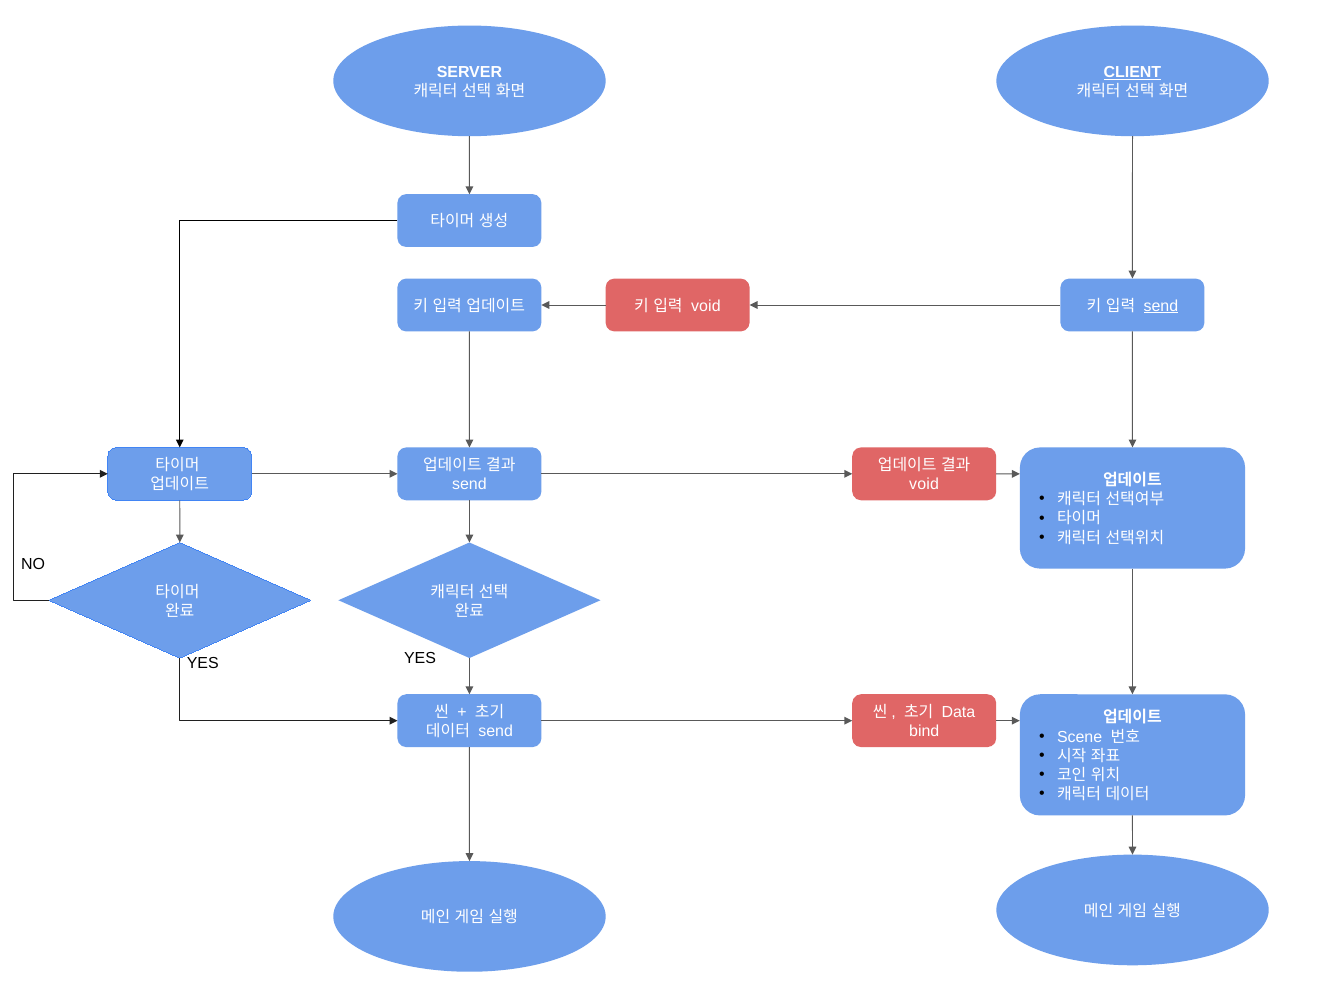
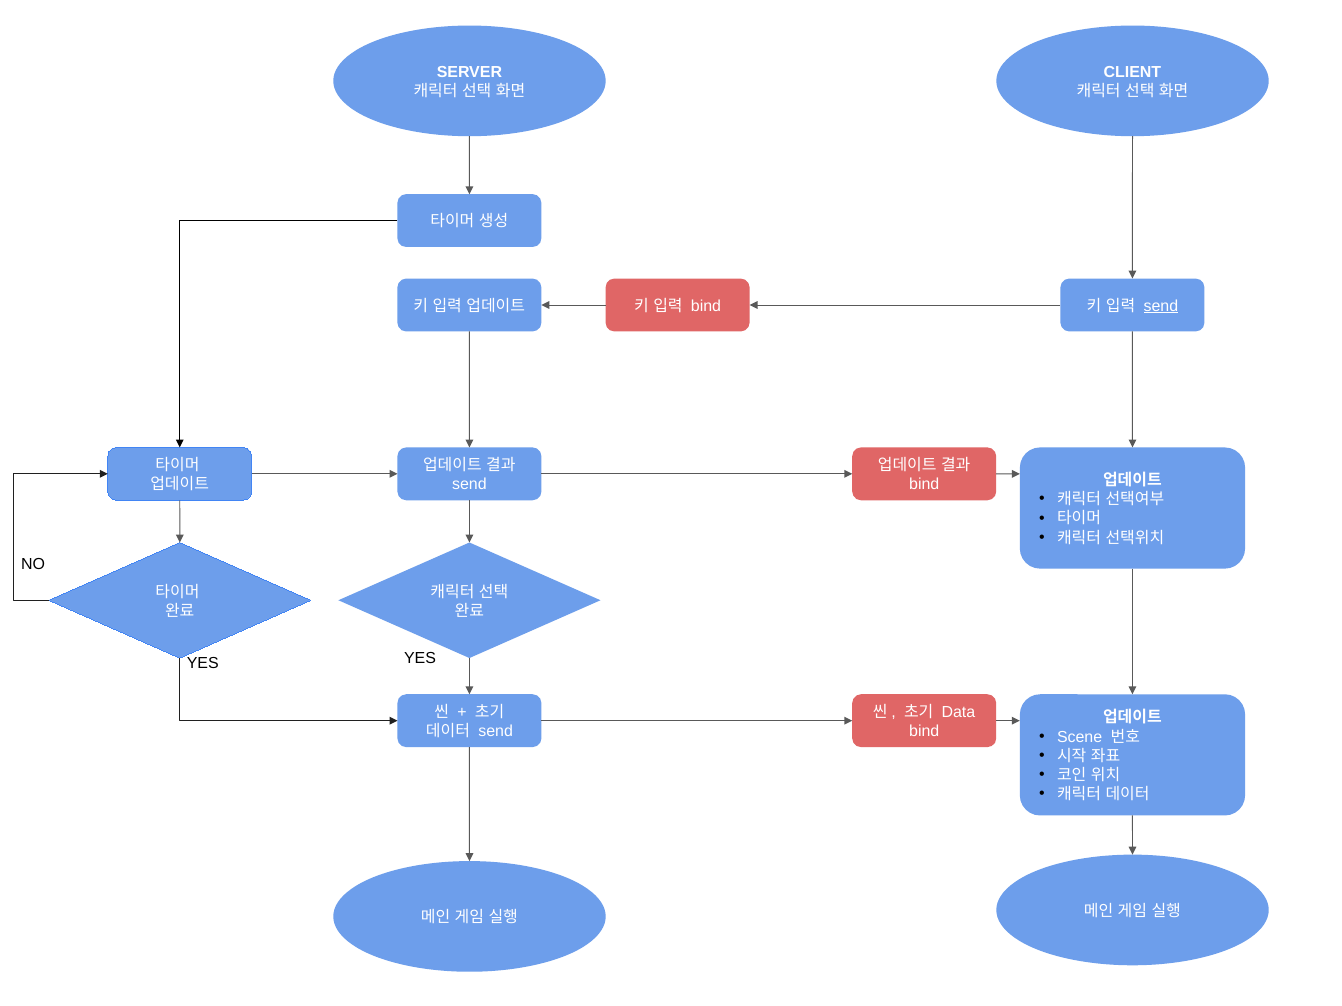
CLIENT underline: present -> none (1132, 72)
void: void -> bind (706, 306)
void: void -> bind (924, 485)
